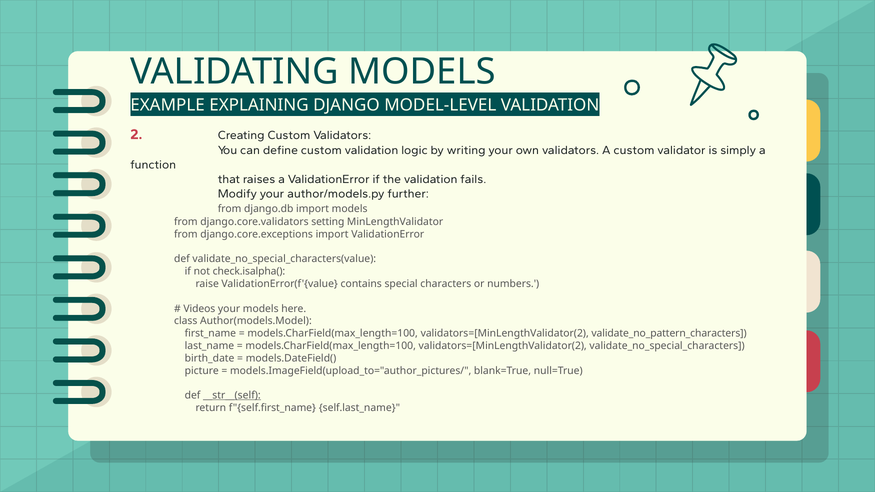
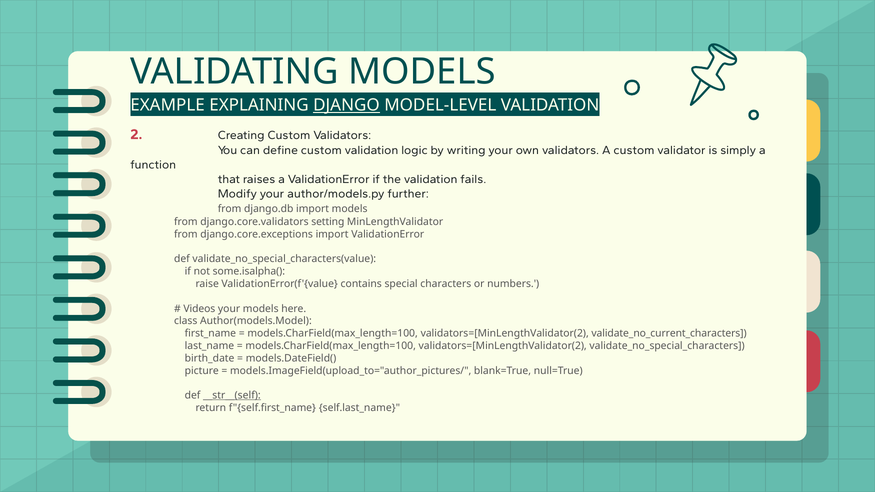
DJANGO underline: none -> present (346, 105)
check.isalpha(: check.isalpha( -> some.isalpha( (249, 272)
validate_no_pattern_characters: validate_no_pattern_characters -> validate_no_current_characters (669, 334)
